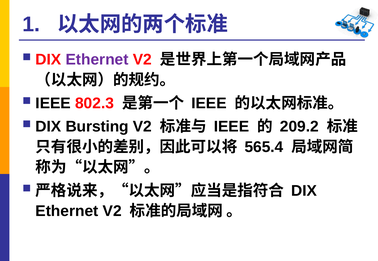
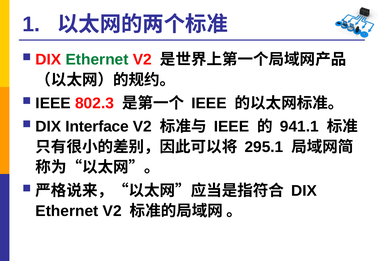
Ethernet colour: purple -> green (97, 60)
Bursting: Bursting -> Interface (97, 127)
209.2: 209.2 -> 941.1 (299, 127)
565.4: 565.4 -> 295.1 (264, 147)
